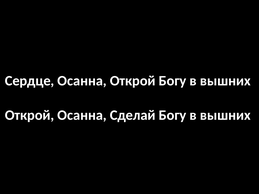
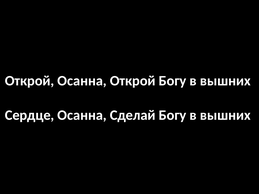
Сердце: Сердце -> Открой (30, 81)
Открой: Открой -> Сердце (30, 115)
